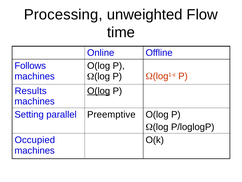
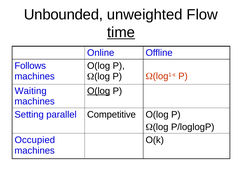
Processing: Processing -> Unbounded (63, 15)
time underline: none -> present (121, 32)
Results: Results -> Waiting (31, 91)
Preemptive: Preemptive -> Competitive (111, 114)
